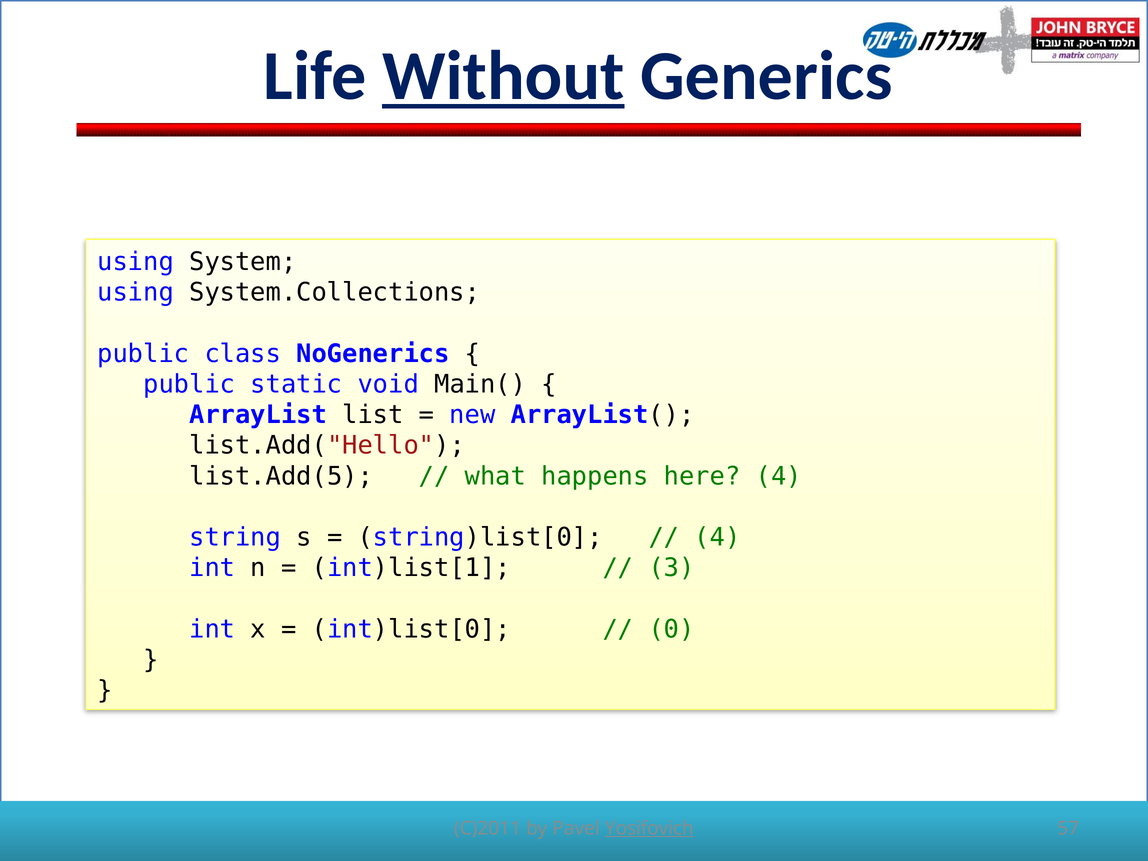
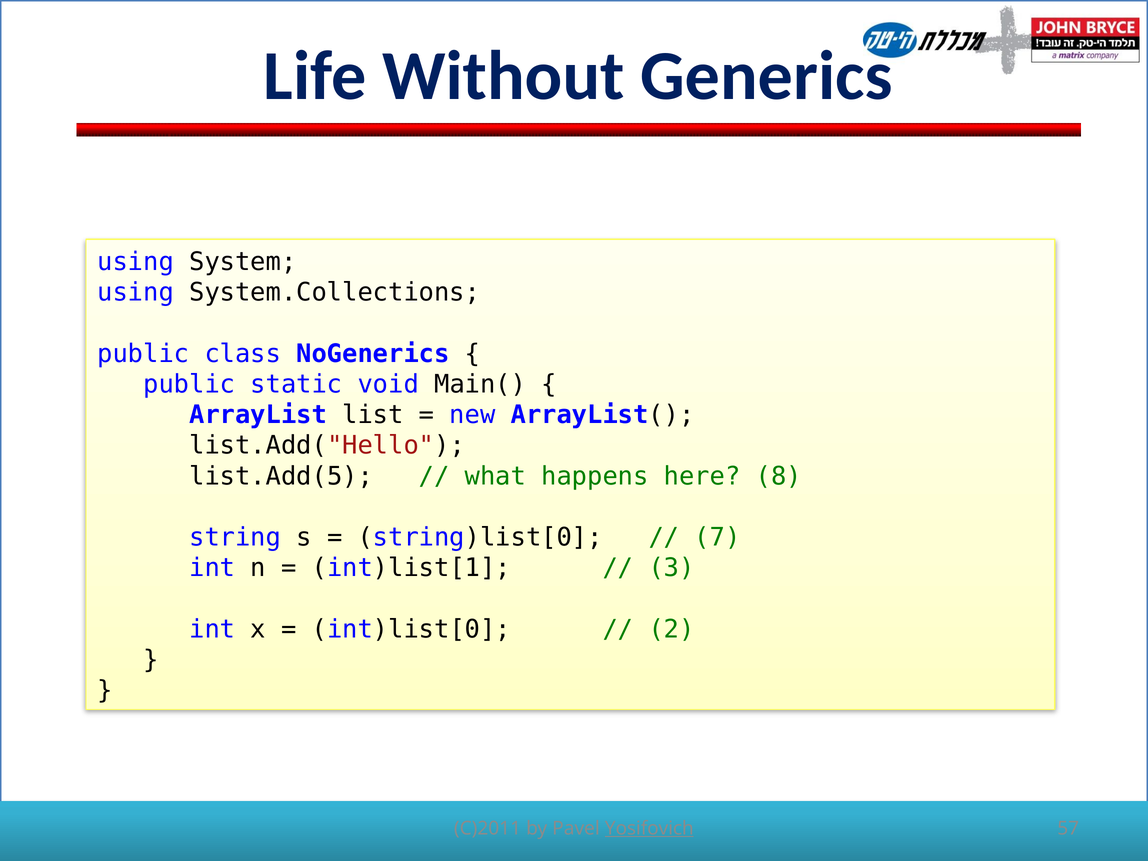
Without underline: present -> none (503, 76)
here 4: 4 -> 8 (779, 476)
4: 4 -> 7 (717, 537)
0: 0 -> 2 (672, 629)
